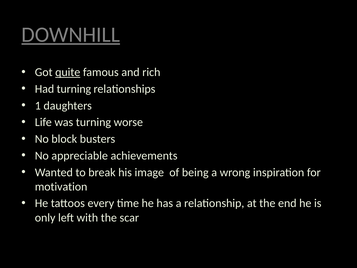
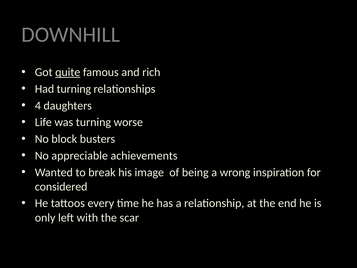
DOWNHILL underline: present -> none (71, 35)
1: 1 -> 4 (38, 106)
motivation: motivation -> considered (61, 186)
